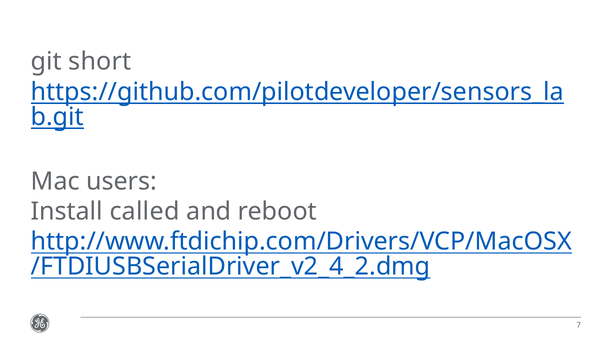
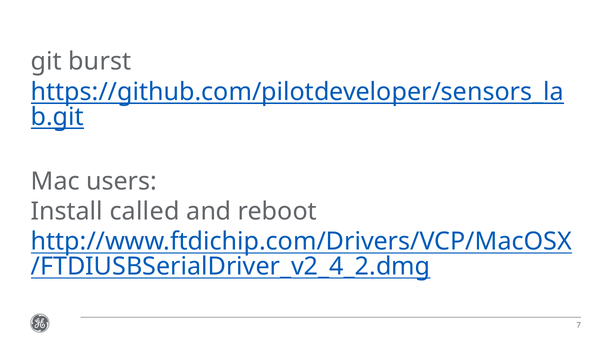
short: short -> burst (100, 62)
